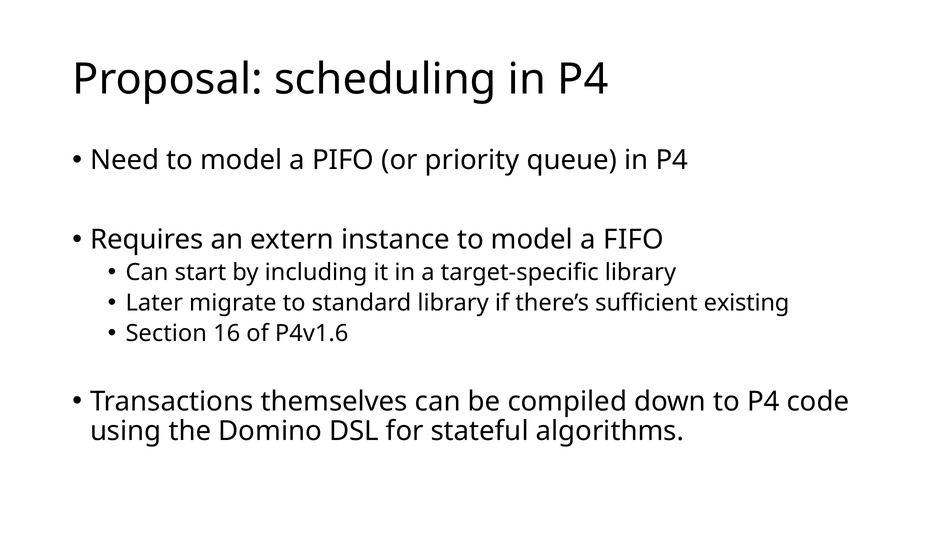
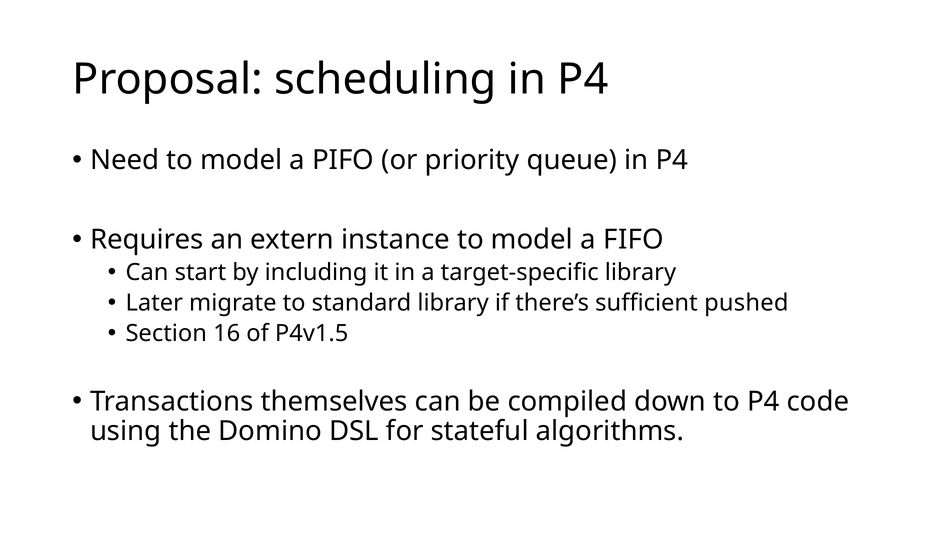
existing: existing -> pushed (746, 303)
P4v1.6: P4v1.6 -> P4v1.5 (312, 333)
